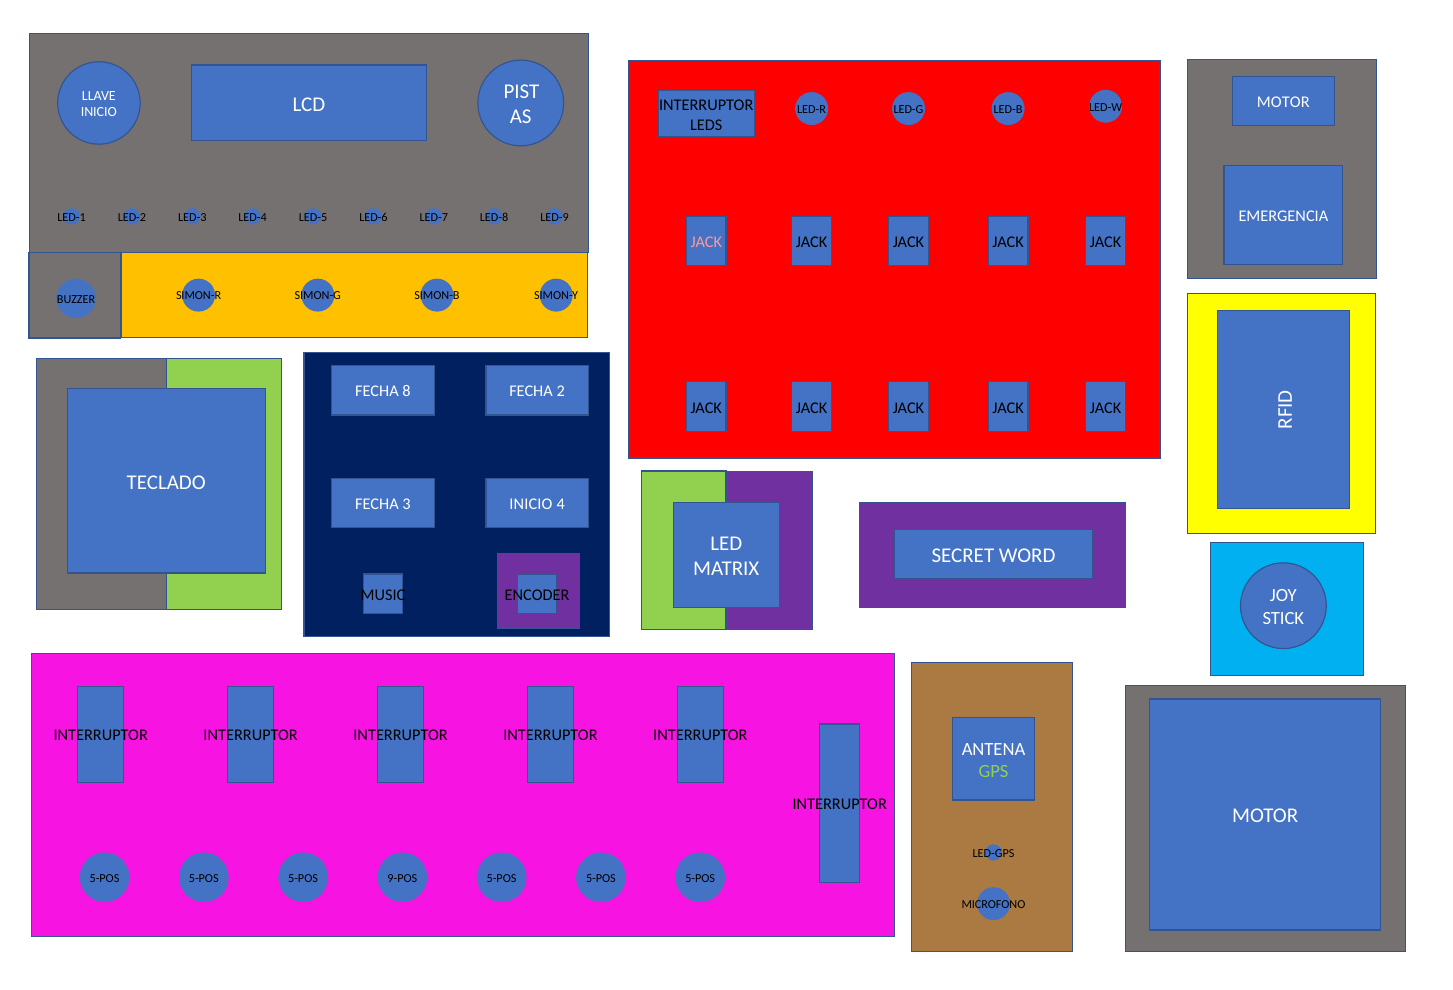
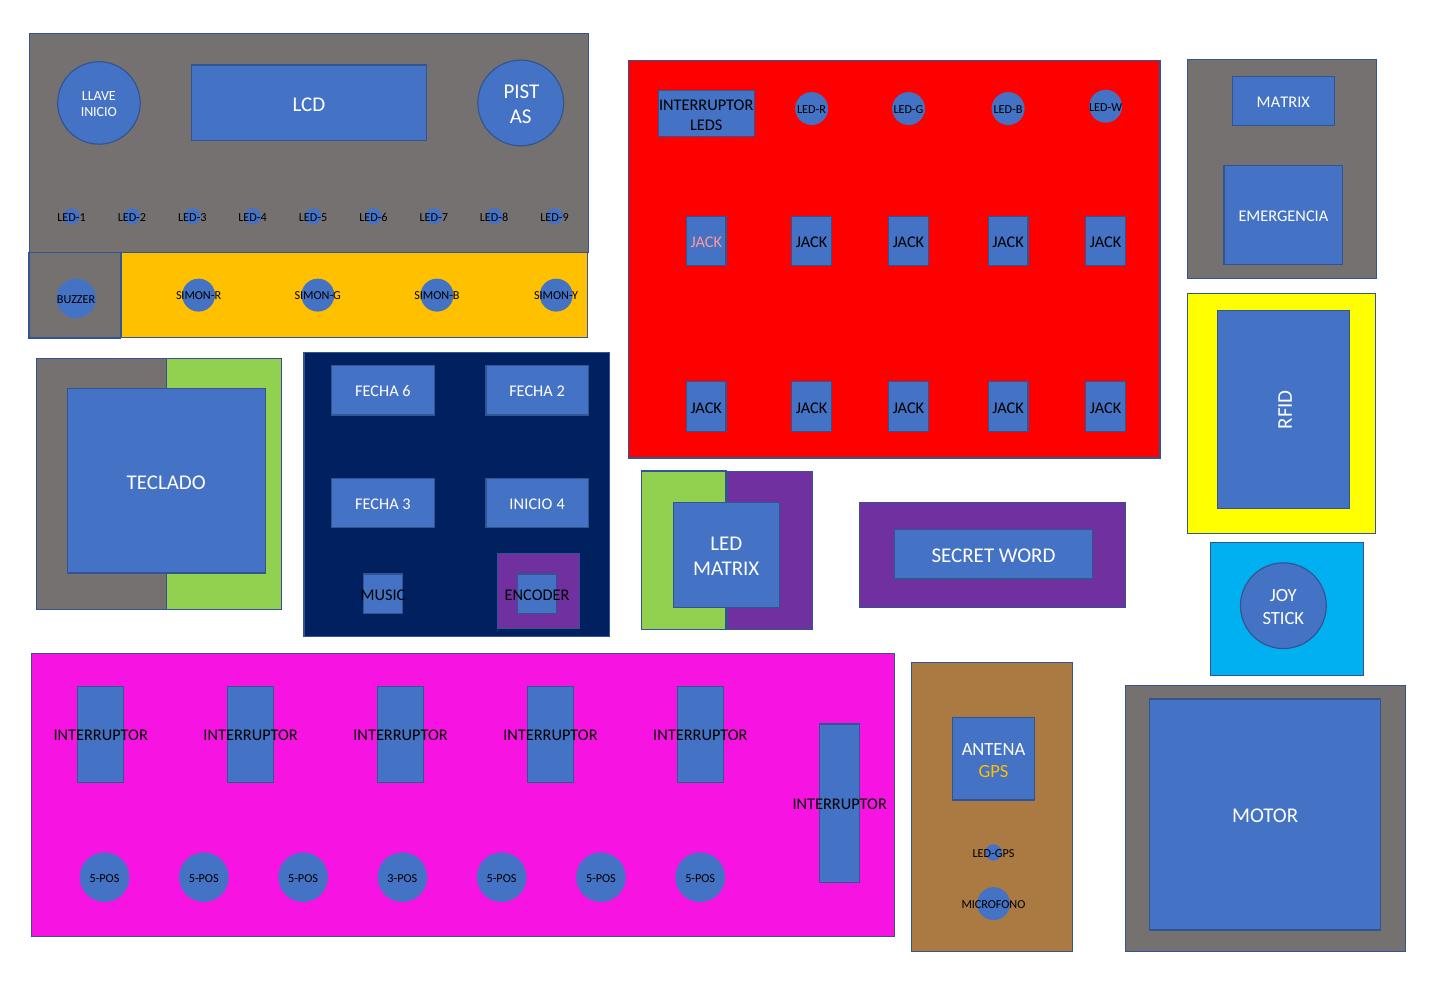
MOTOR: MOTOR -> MATRIX (1283, 102)
8: 8 -> 6 (407, 392)
GPS colour: light green -> yellow (994, 772)
9-POS: 9-POS -> 3-POS (402, 879)
